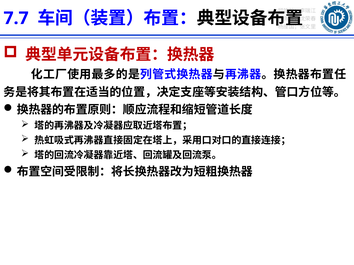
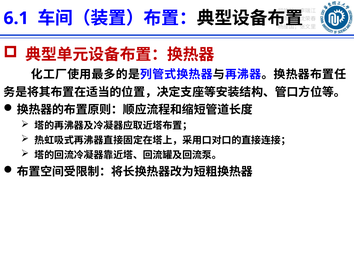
7.7: 7.7 -> 6.1 (16, 18)
